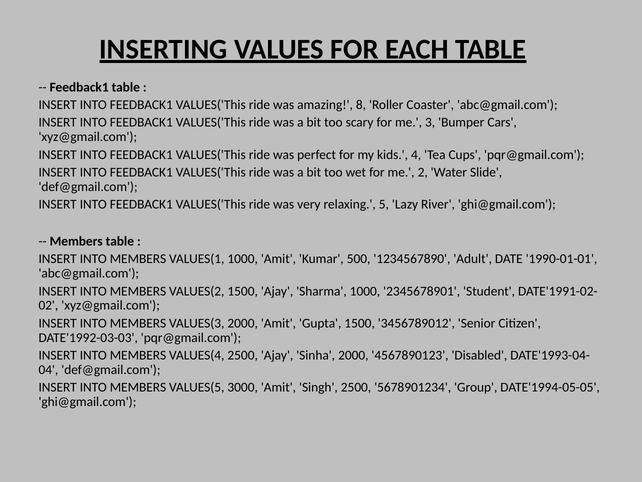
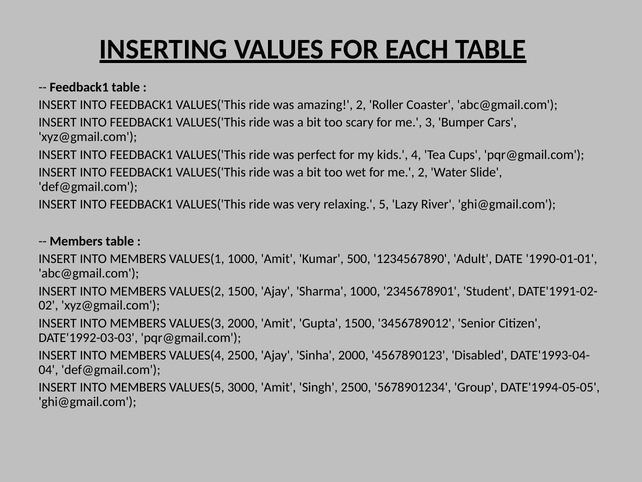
amazing 8: 8 -> 2 (361, 105)
